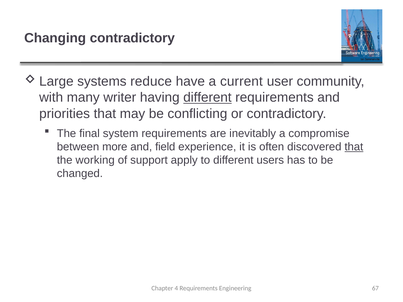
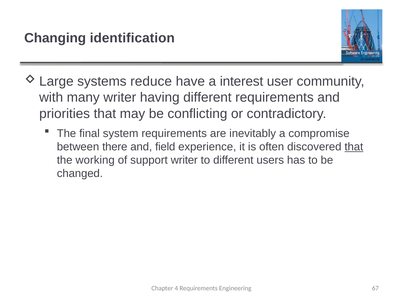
Changing contradictory: contradictory -> identification (132, 38)
current: current -> interest (242, 82)
different underline: present -> none (207, 98)
more: more -> there (115, 147)
support apply: apply -> writer (184, 160)
